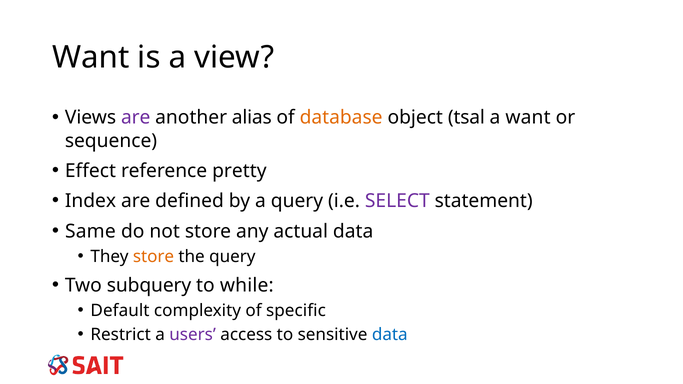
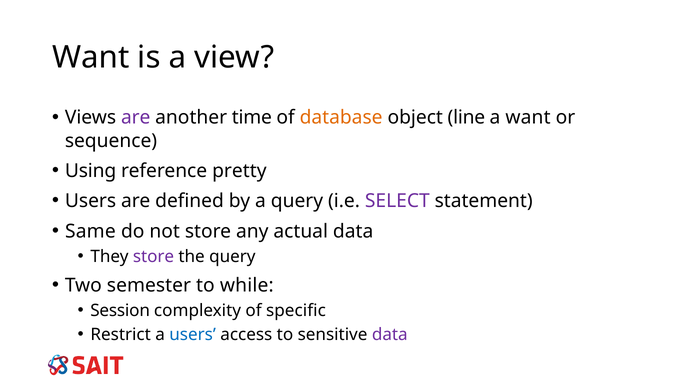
alias: alias -> time (252, 118)
tsal: tsal -> line (466, 118)
Effect: Effect -> Using (91, 171)
Index: Index -> Users (90, 201)
store colour: orange -> purple (153, 257)
subquery: subquery -> semester (149, 286)
Default: Default -> Session (120, 311)
users colour: purple -> blue (193, 335)
data colour: blue -> purple (390, 335)
